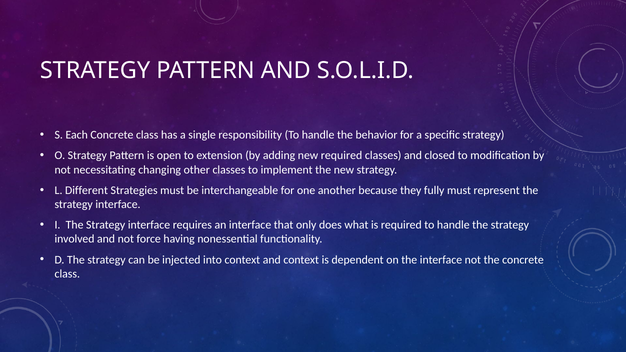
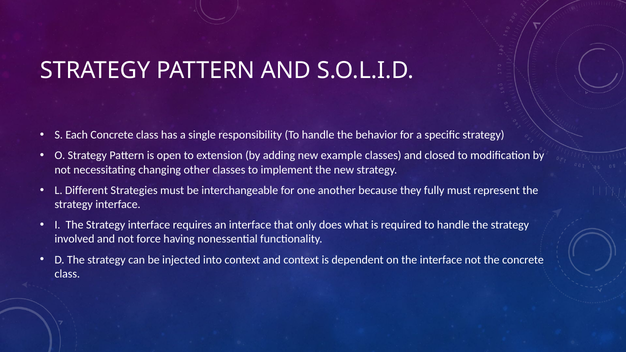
new required: required -> example (341, 156)
